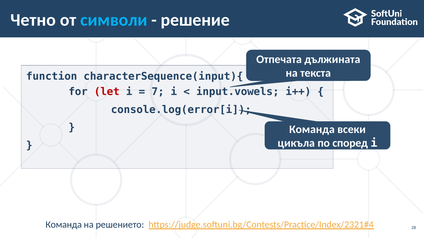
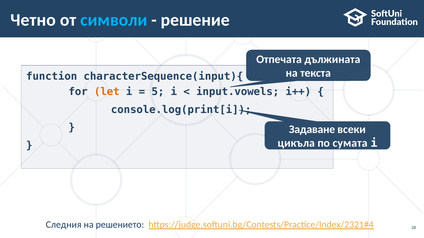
let colour: red -> orange (107, 92)
7: 7 -> 5 (158, 92)
console.log(error[i: console.log(error[i -> console.log(print[i (181, 110)
Команда: Команда -> Задаване (312, 130)
според: според -> сумата (350, 143)
Команда: Команда -> Следния (64, 225)
